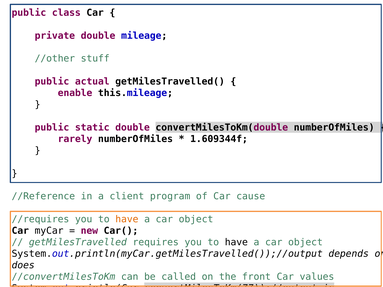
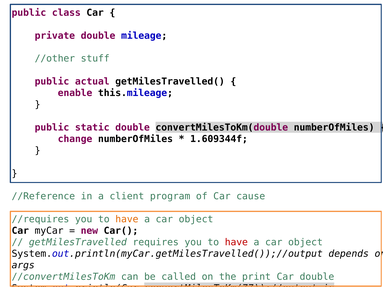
rarely: rarely -> change (75, 139)
have colour: black -> red (236, 242)
does: does -> args (23, 265)
front: front -> print (256, 277)
Car values: values -> double (317, 277)
